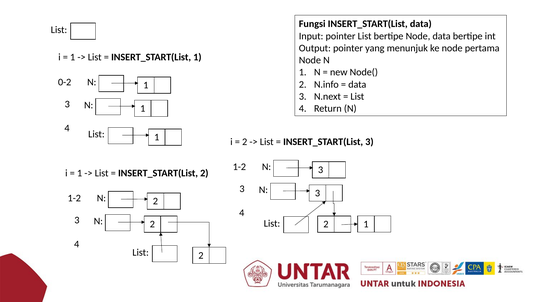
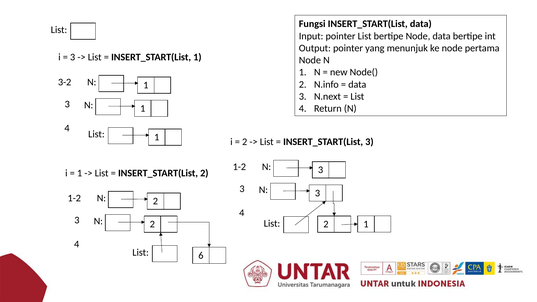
1: 1 -> 3 (73, 57)
0-2: 0-2 -> 3-2 (65, 82)
List 2: 2 -> 6 (201, 255)
